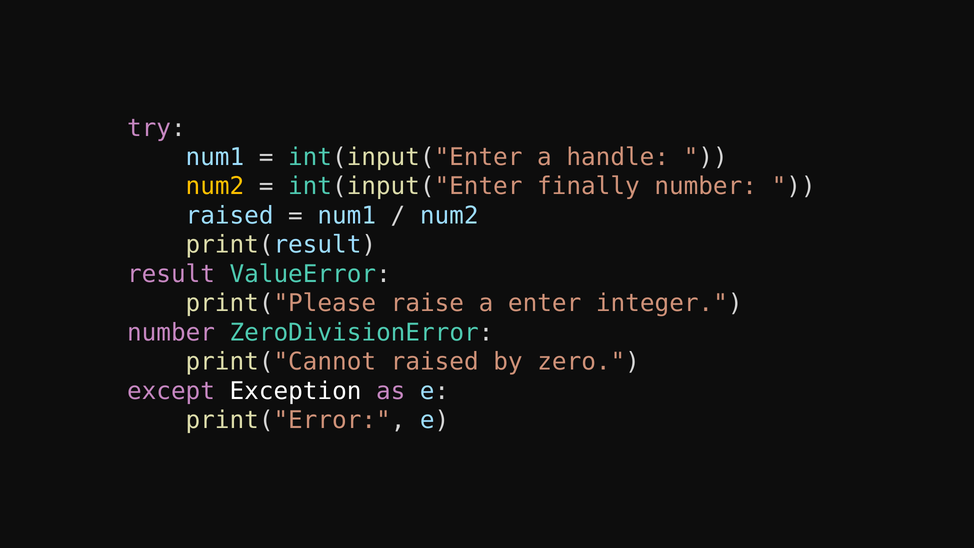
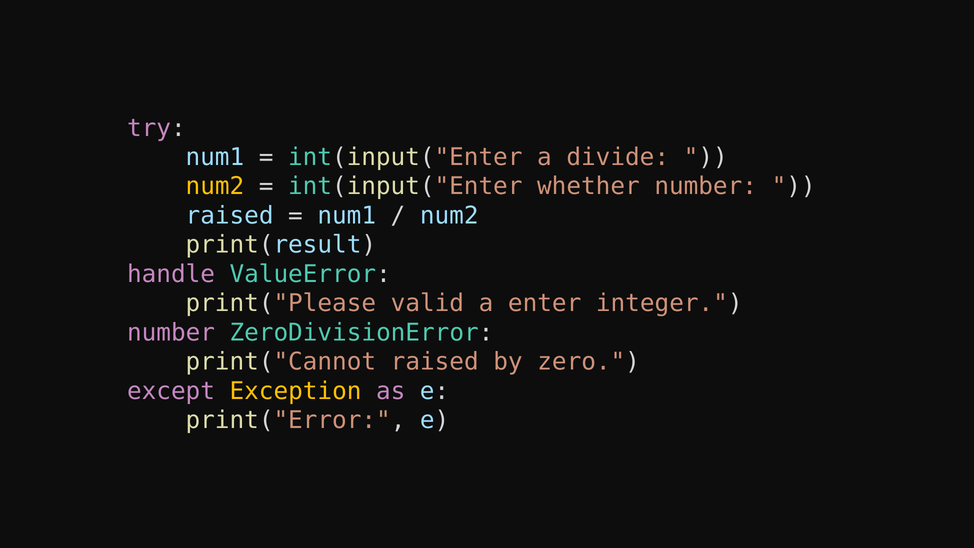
handle: handle -> divide (618, 157)
finally: finally -> whether (588, 186)
result: result -> handle (171, 274)
raise: raise -> valid (427, 303)
Exception colour: white -> yellow (296, 391)
